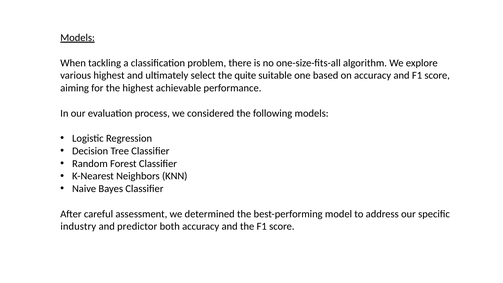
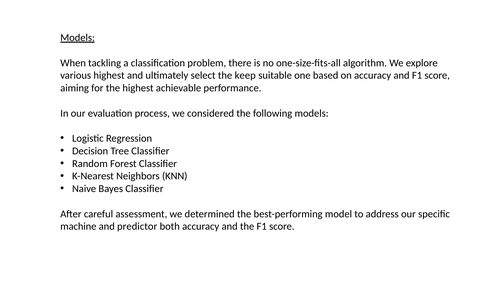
quite: quite -> keep (245, 75)
industry: industry -> machine (78, 226)
